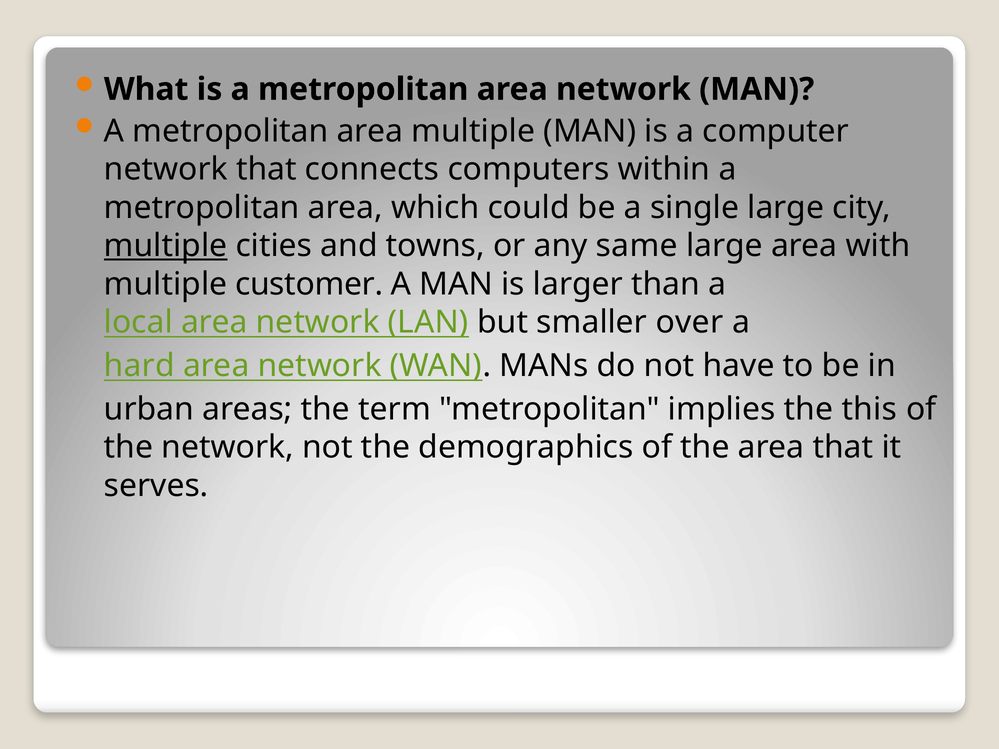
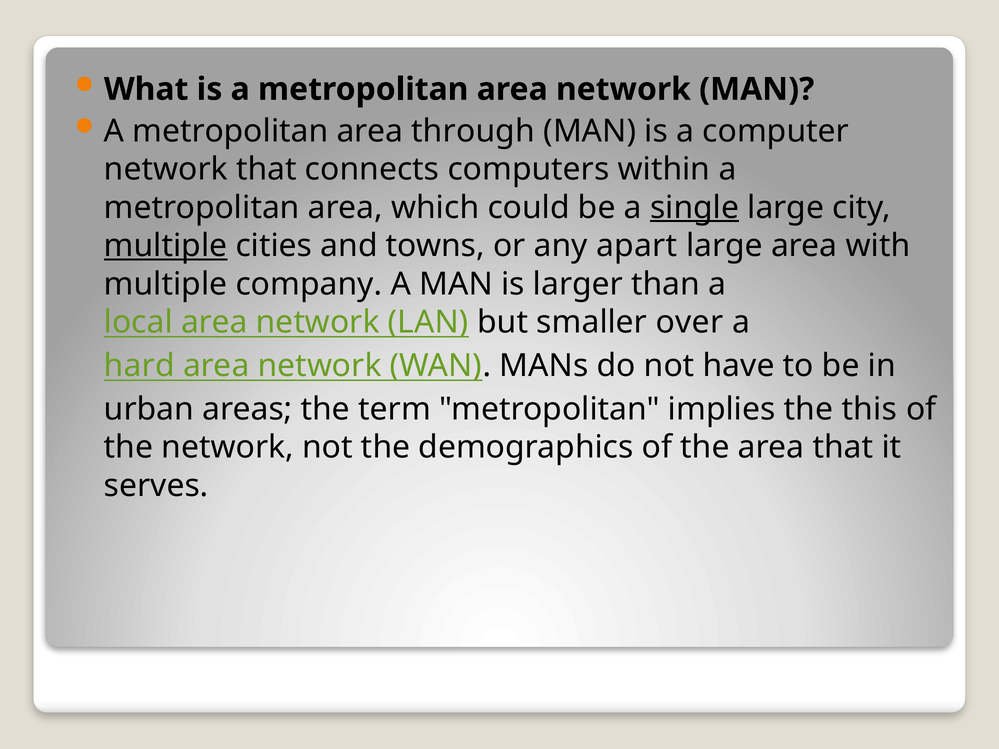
area multiple: multiple -> through (473, 131)
single underline: none -> present (695, 208)
same: same -> apart (637, 246)
customer: customer -> company (309, 284)
